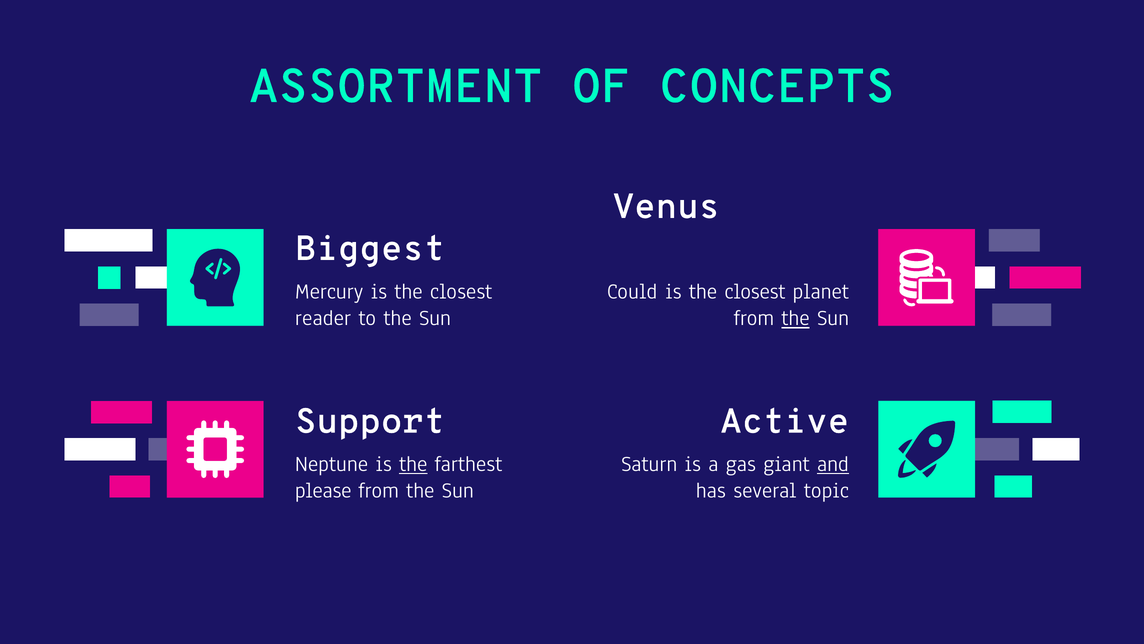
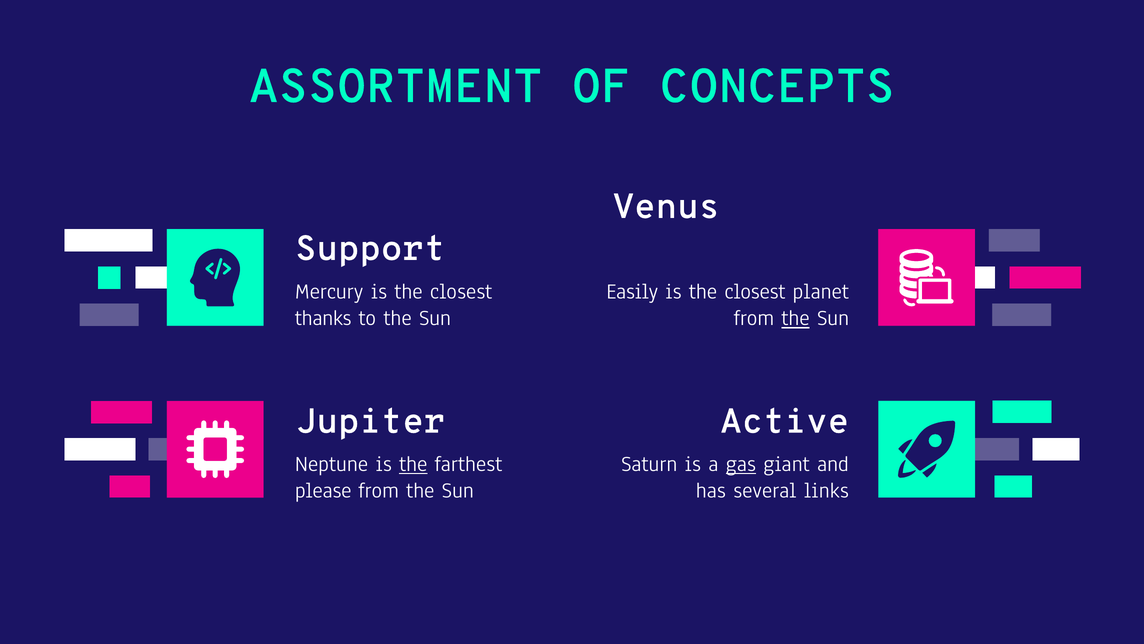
Biggest: Biggest -> Support (370, 248)
Could: Could -> Easily (632, 291)
reader: reader -> thanks (323, 318)
Support: Support -> Jupiter (370, 421)
gas underline: none -> present (741, 464)
and underline: present -> none (833, 464)
topic: topic -> links (826, 490)
